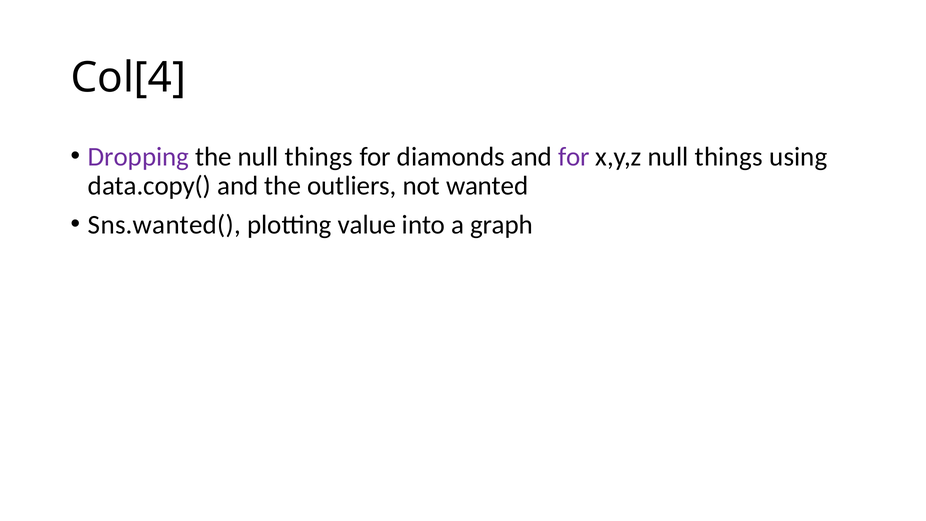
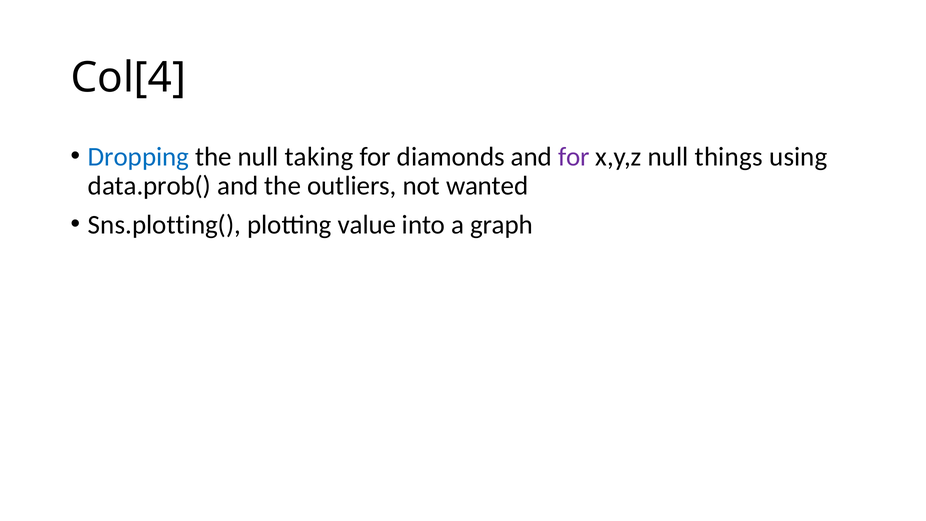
Dropping colour: purple -> blue (139, 157)
the null things: things -> taking (319, 157)
data.copy(: data.copy( -> data.prob( (150, 186)
Sns.wanted(: Sns.wanted( -> Sns.plotting( (165, 225)
